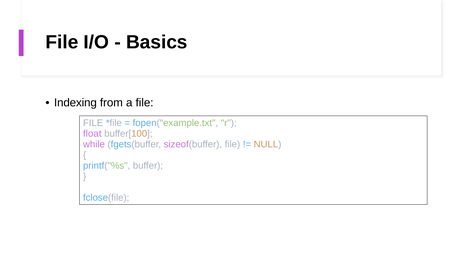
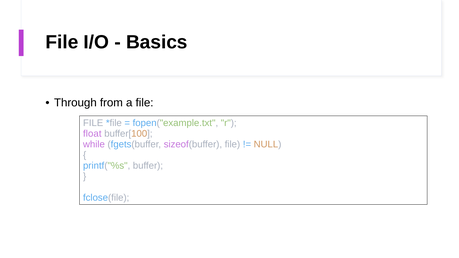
Indexing: Indexing -> Through (75, 103)
